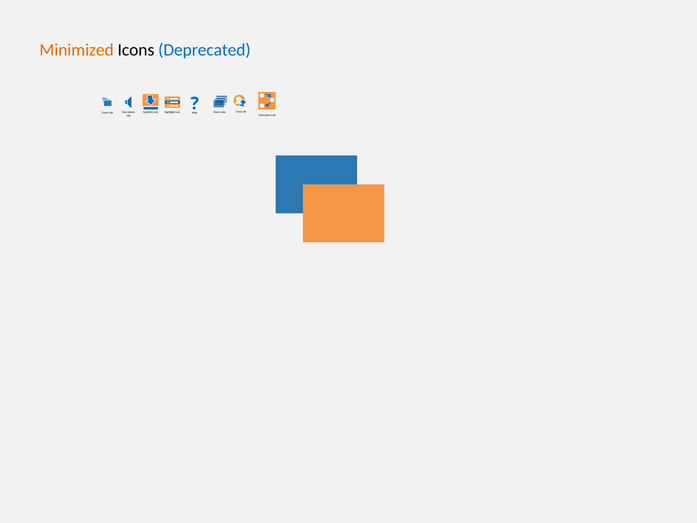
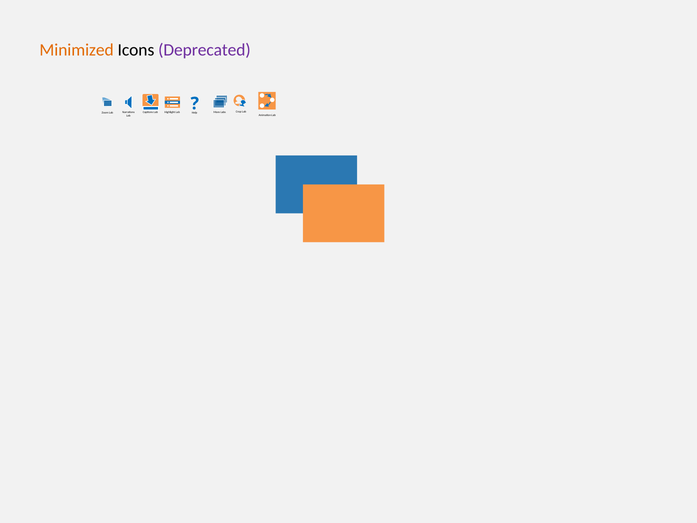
Deprecated colour: blue -> purple (204, 50)
